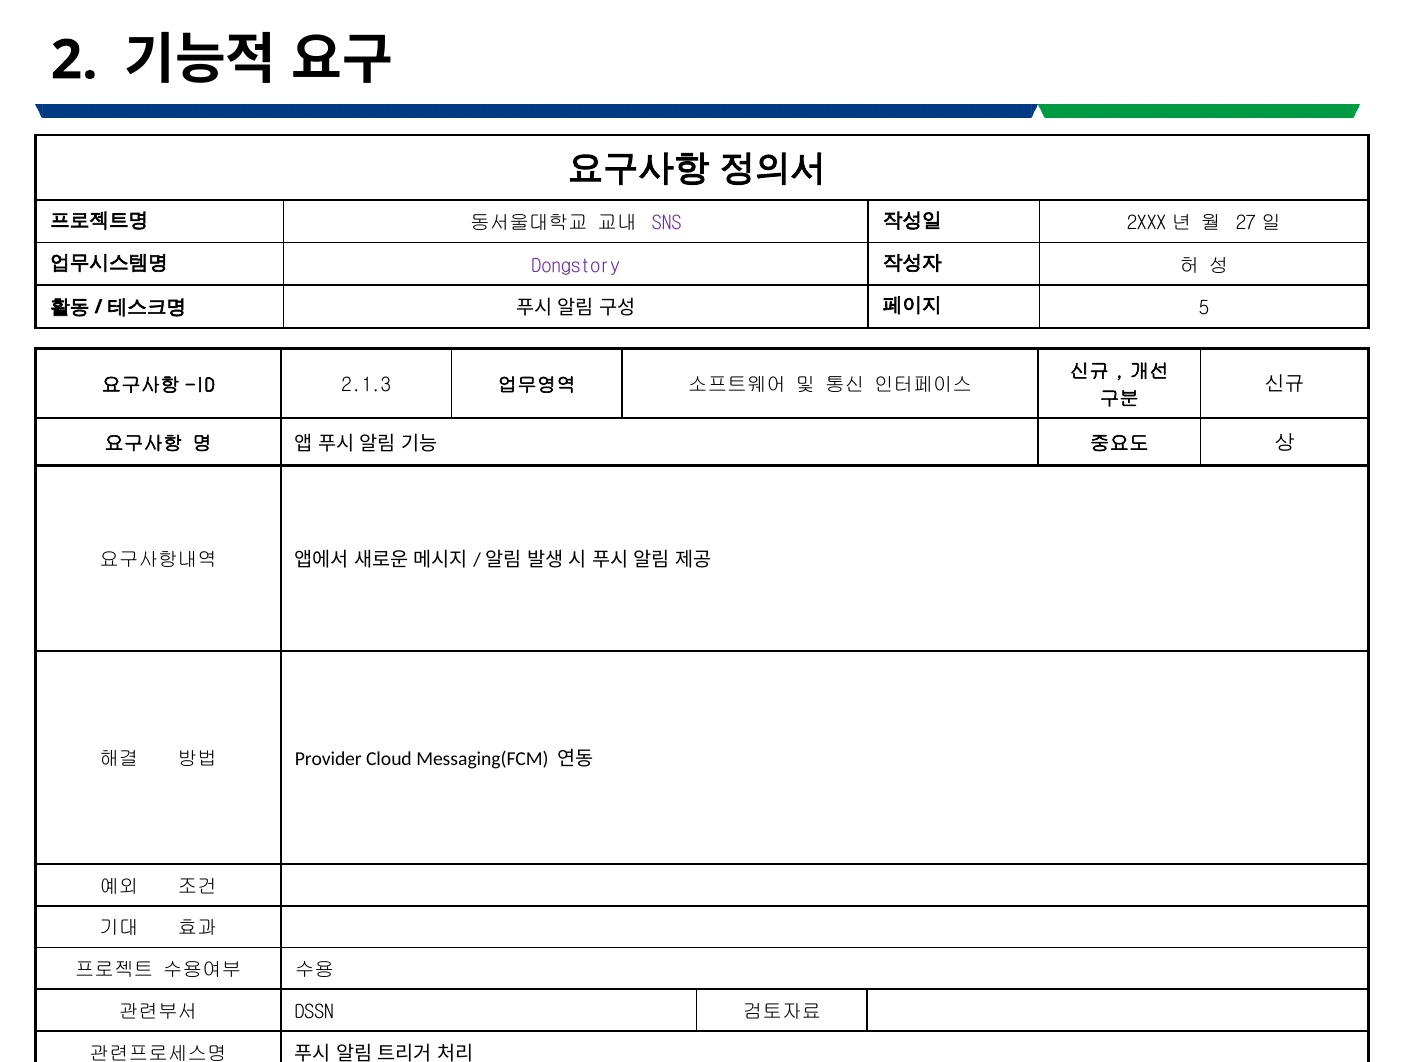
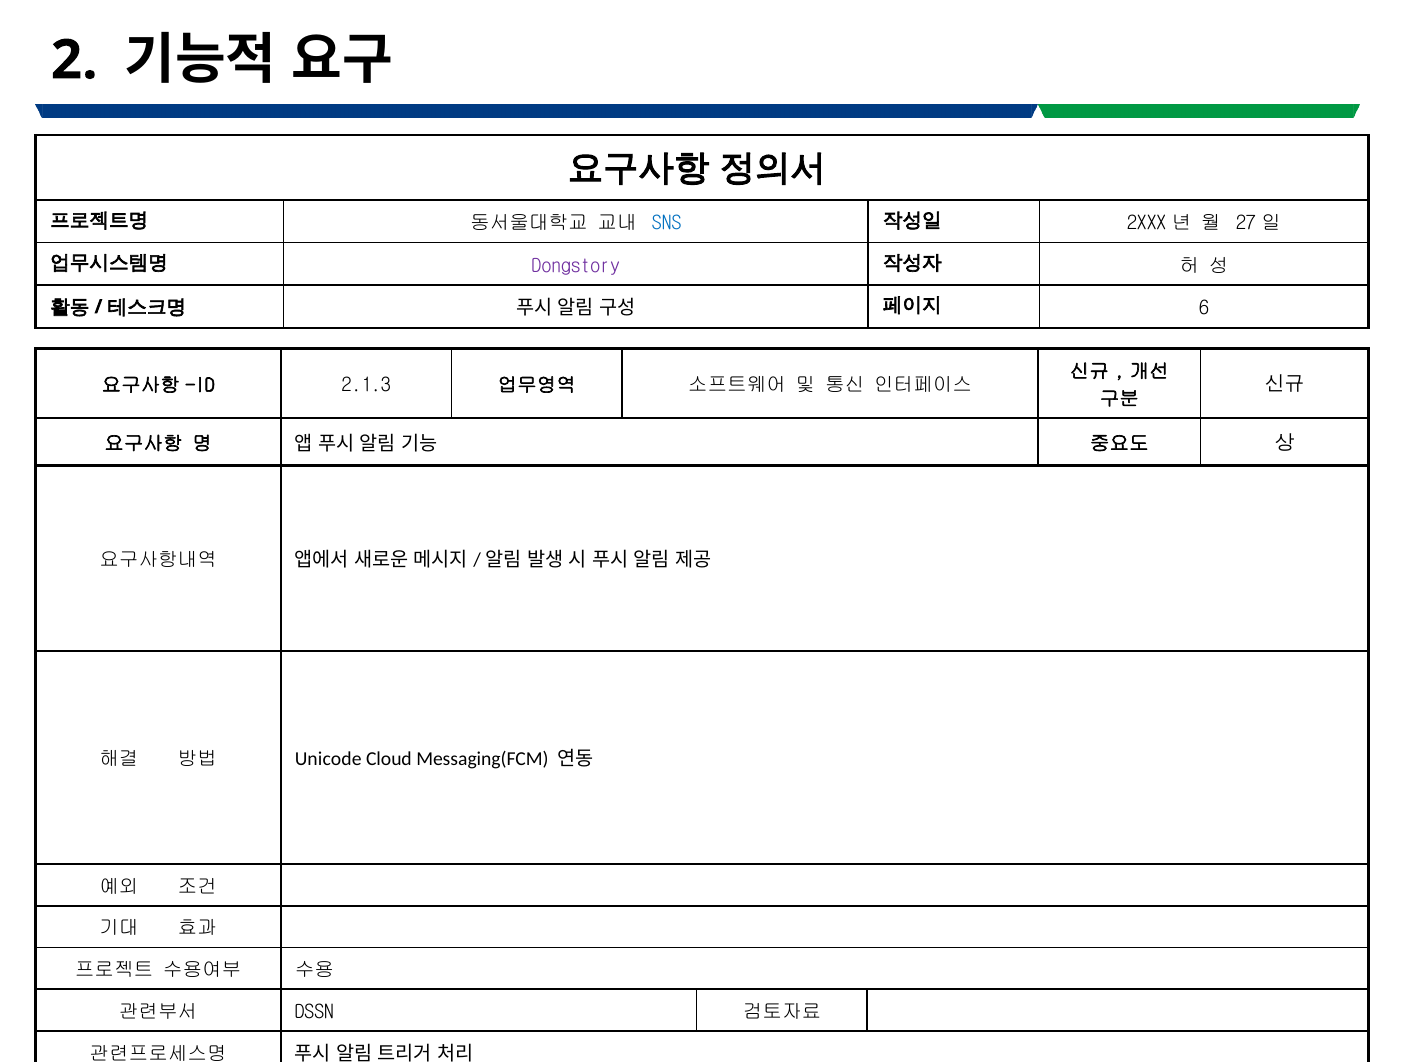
SNS colour: purple -> blue (667, 223)
5: 5 -> 6 (1204, 308)
Provider: Provider -> Unicode (328, 759)
